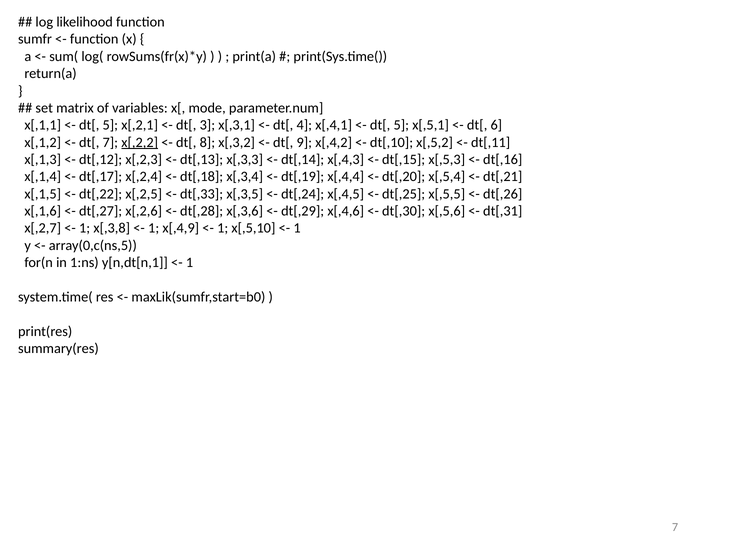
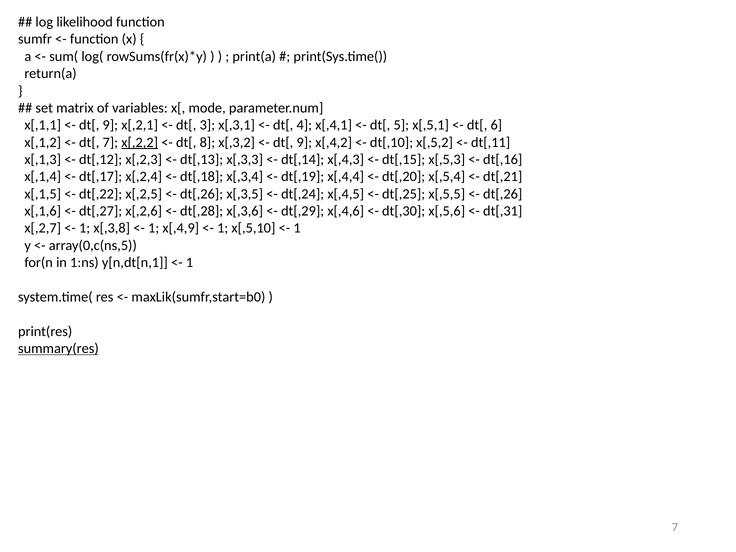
5: 5 -> 9 (110, 125)
dt[,33: dt[,33 -> dt[,26 (202, 194)
summary(res underline: none -> present (58, 349)
